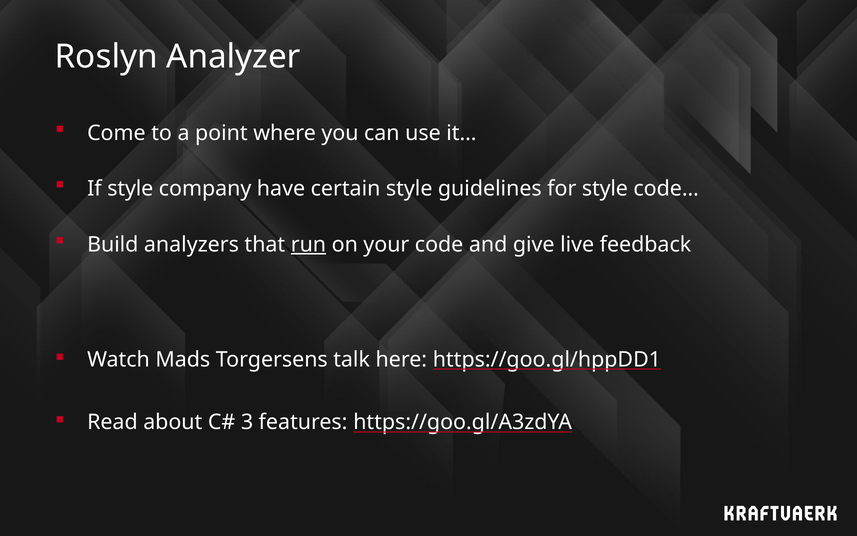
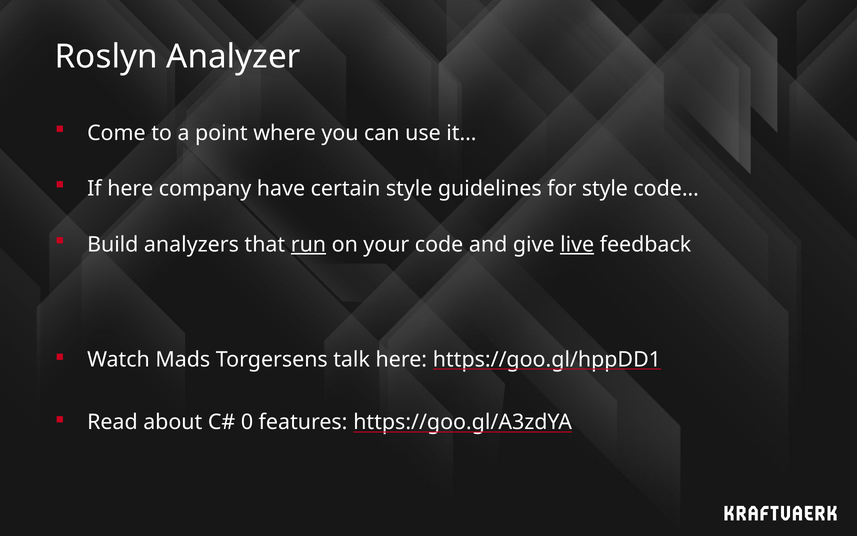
If style: style -> here (130, 189)
live underline: none -> present (577, 244)
3: 3 -> 0 (247, 422)
